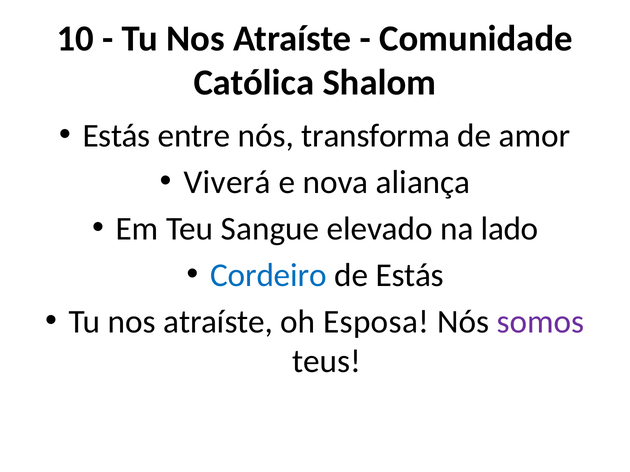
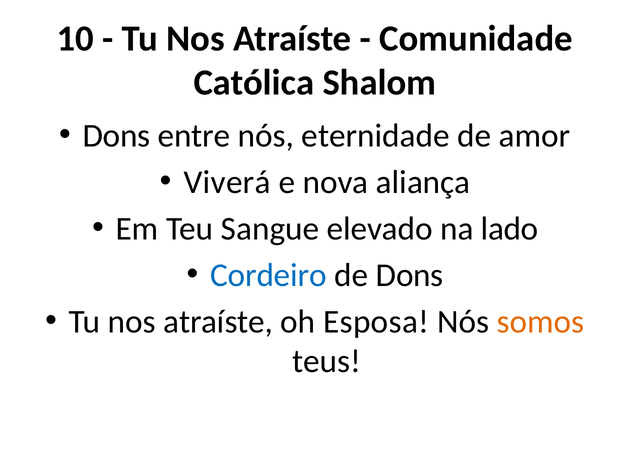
Estás: Estás -> Dons (116, 136)
transforma: transforma -> eternidade (376, 136)
de Estás: Estás -> Dons (410, 275)
somos colour: purple -> orange (541, 322)
